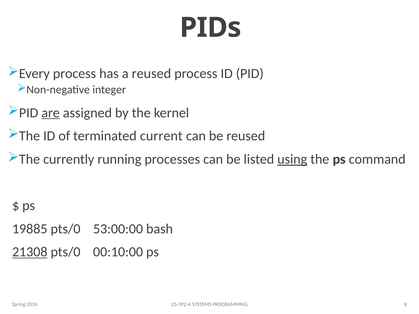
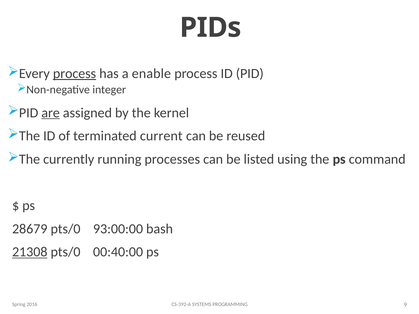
process underline: none -> present (75, 74)
a reused: reused -> enable (151, 74)
using underline: present -> none (292, 159)
19885: 19885 -> 28679 (30, 229)
53:00:00: 53:00:00 -> 93:00:00 (118, 229)
00:10:00: 00:10:00 -> 00:40:00 (118, 252)
